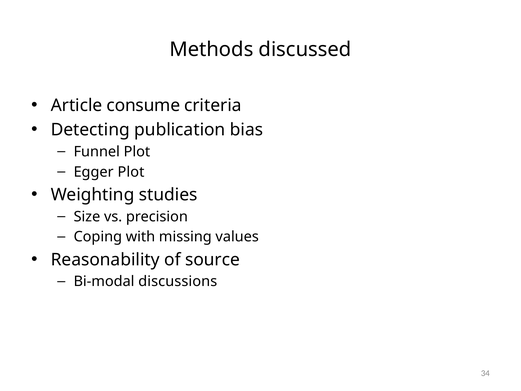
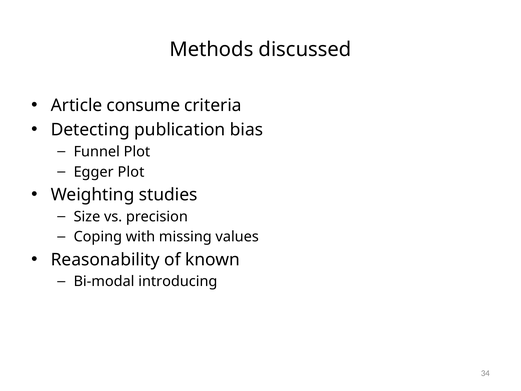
source: source -> known (213, 259)
discussions: discussions -> introducing (178, 281)
